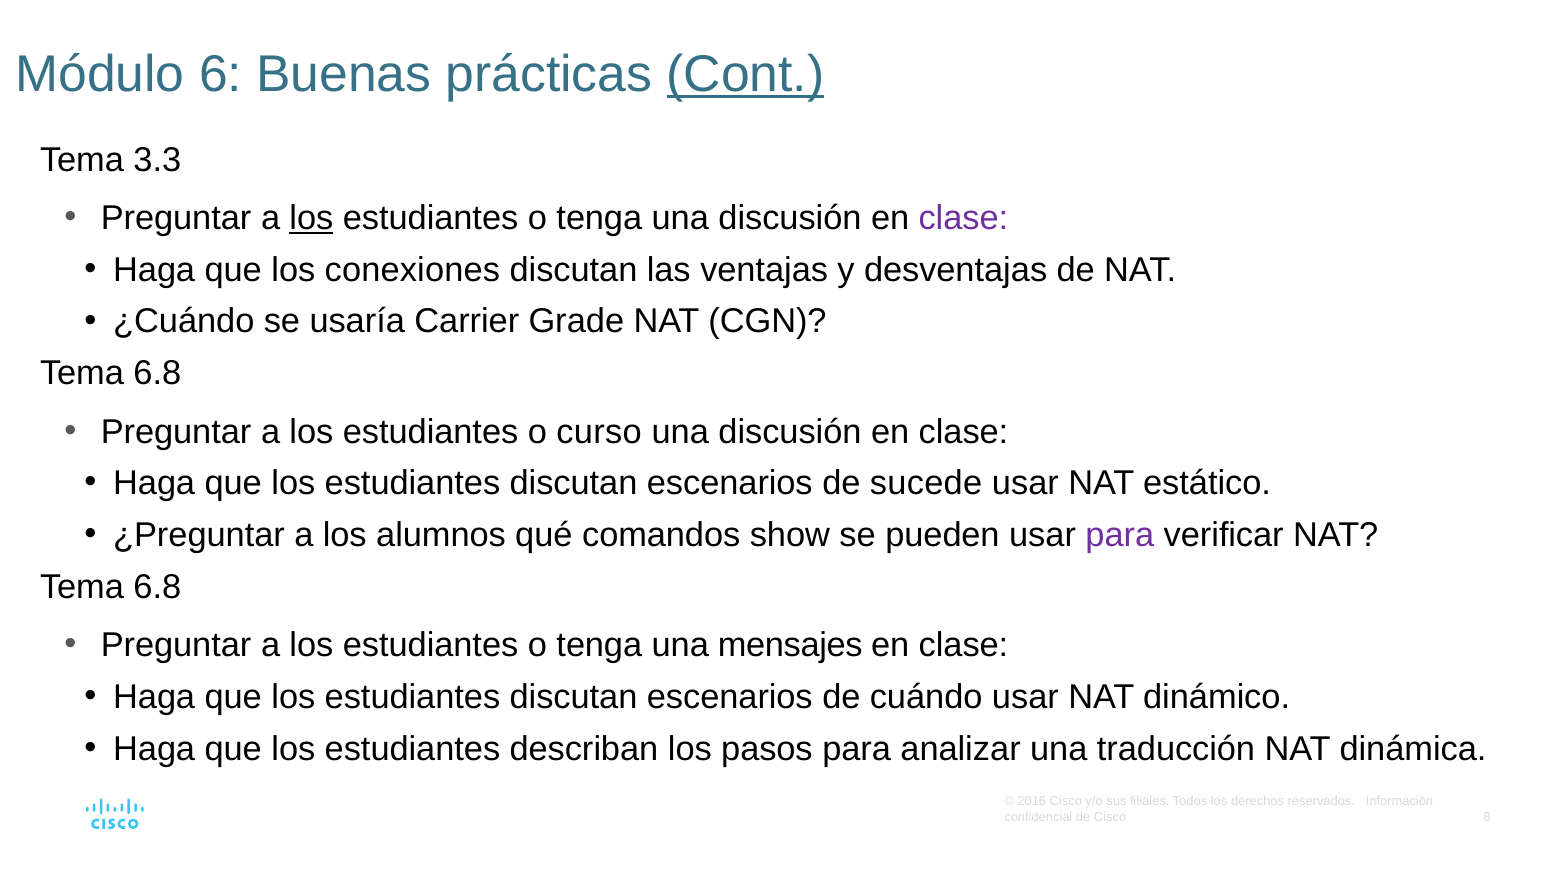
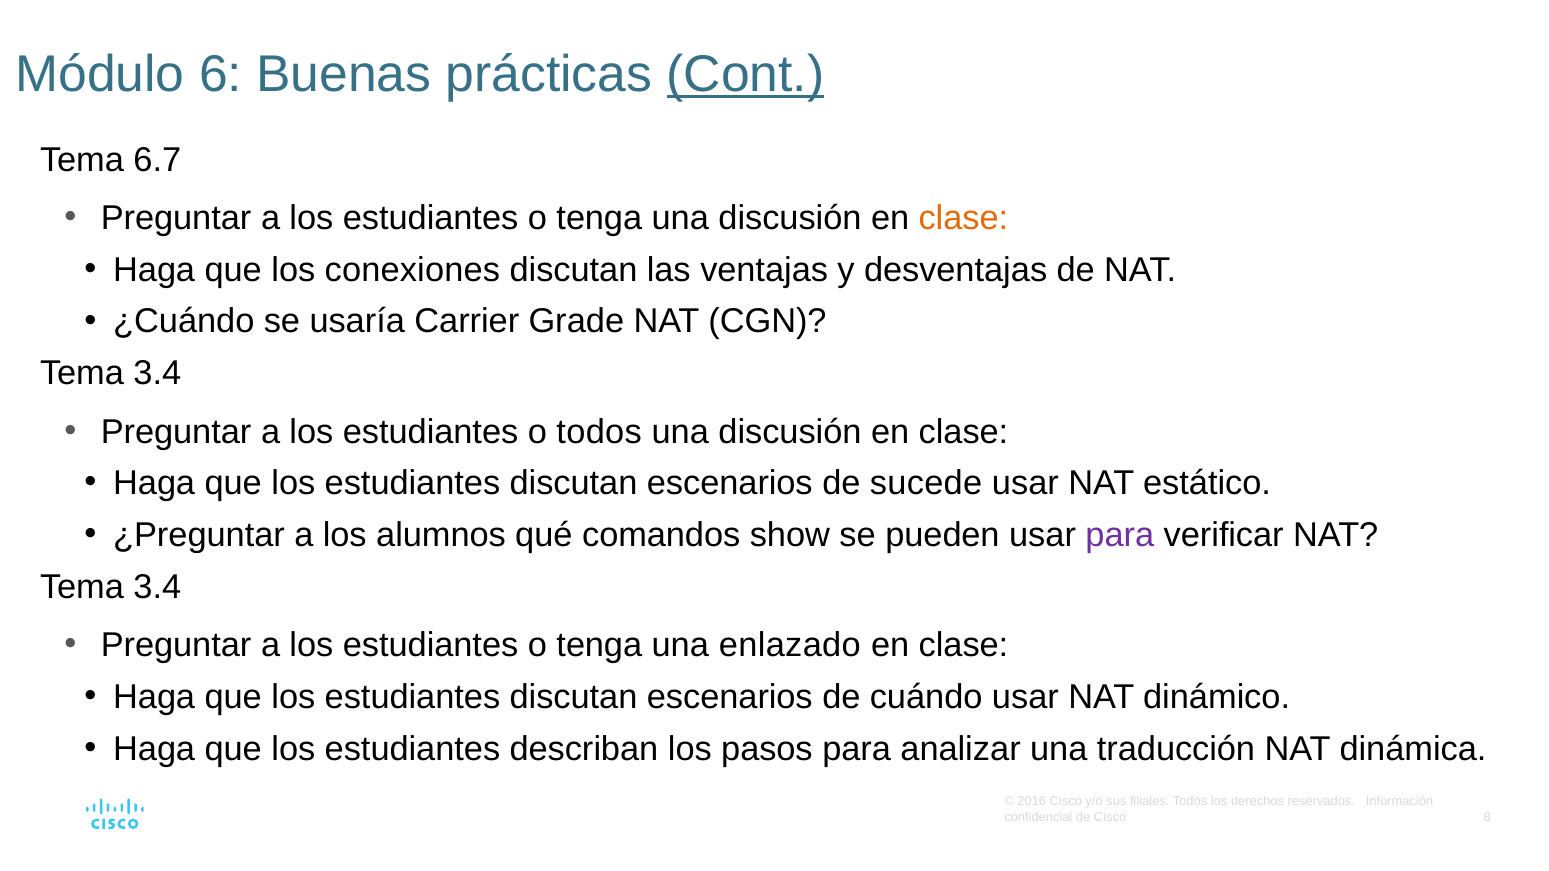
3.3: 3.3 -> 6.7 (157, 160)
los underline: present -> none (311, 218)
clase colour: purple -> orange (963, 218)
6.8: 6.8 -> 3.4 (157, 374)
o curso: curso -> todos (599, 432)
6.8: 6.8 -> 3.4 (157, 587)
mensajes: mensajes -> enlazado (790, 646)
